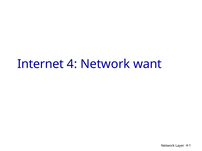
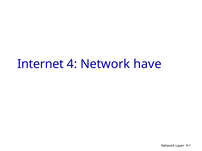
want: want -> have (147, 64)
